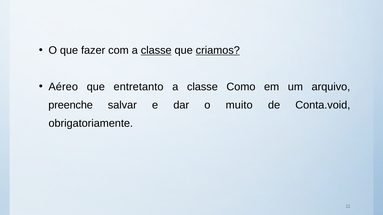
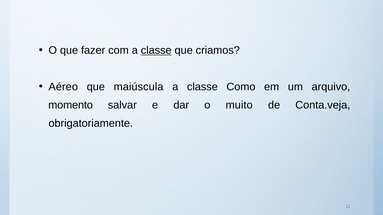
criamos underline: present -> none (218, 50)
entretanto: entretanto -> maiúscula (139, 87)
preenche: preenche -> momento (71, 105)
Conta.void: Conta.void -> Conta.veja (323, 105)
